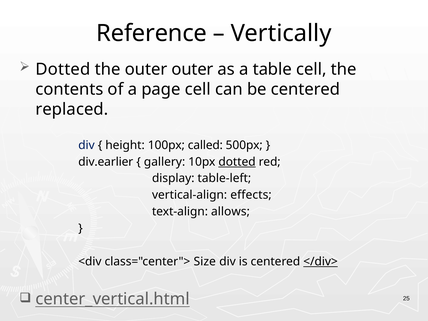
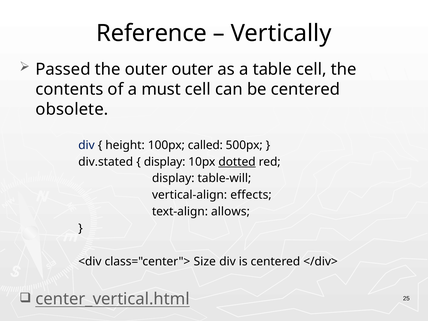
Dotted: Dotted -> Passed (63, 69)
page: page -> must (161, 89)
replaced: replaced -> obsolete (72, 109)
div.earlier: div.earlier -> div.stated (106, 162)
gallery: gallery -> display (165, 162)
table-left: table-left -> table-will (224, 178)
</div> underline: present -> none (321, 262)
